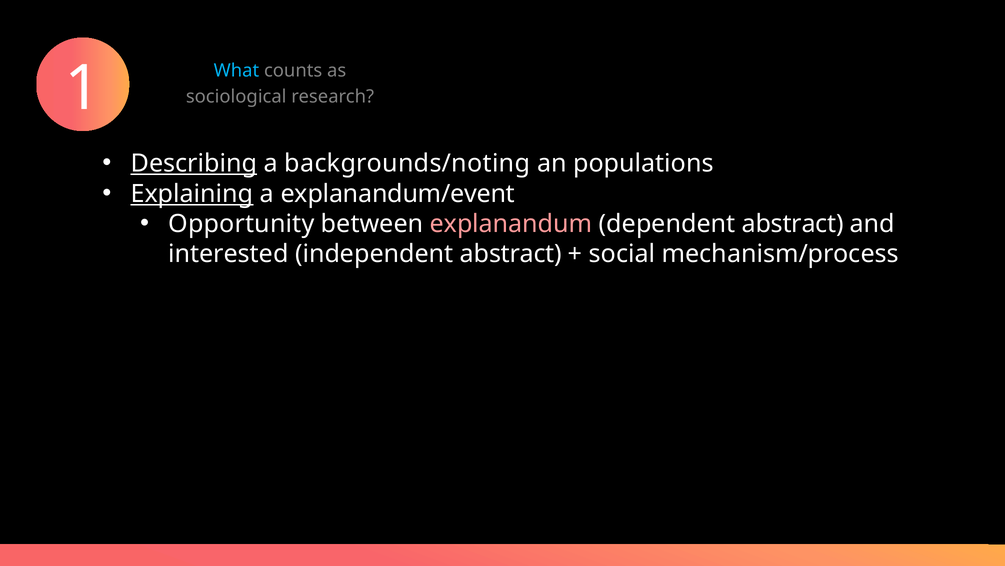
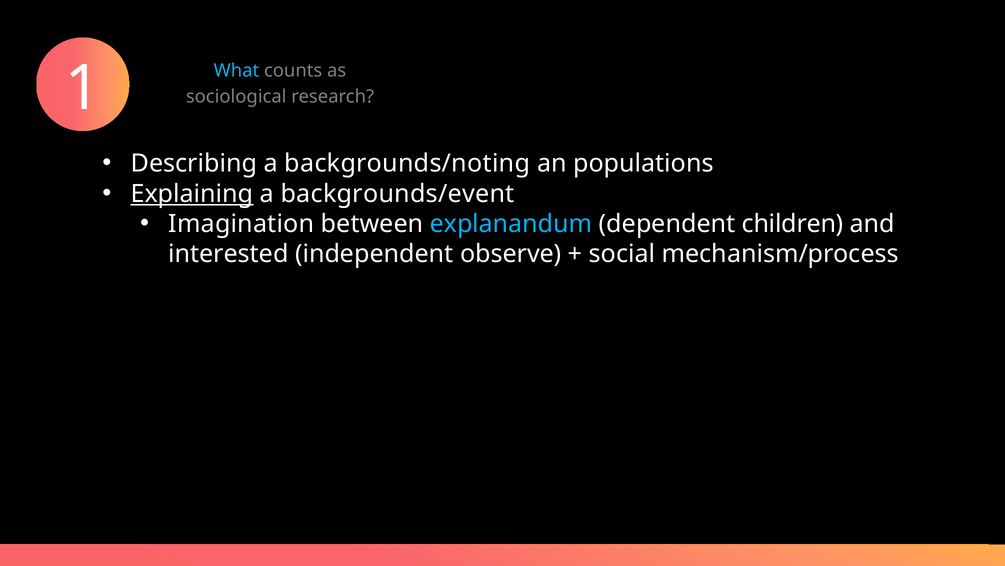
Describing underline: present -> none (194, 163)
explanandum/event: explanandum/event -> backgrounds/event (398, 193)
Opportunity: Opportunity -> Imagination (241, 224)
explanandum colour: pink -> light blue (511, 224)
dependent abstract: abstract -> children (793, 224)
independent abstract: abstract -> observe (511, 254)
